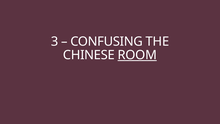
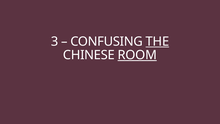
THE underline: none -> present (157, 41)
